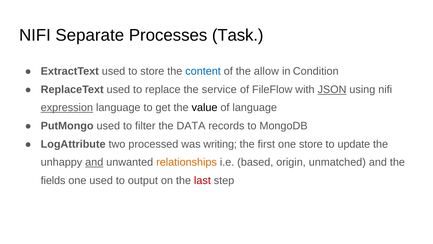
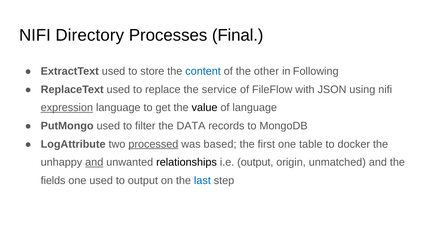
Separate: Separate -> Directory (90, 35)
Task: Task -> Final (238, 35)
allow: allow -> other (266, 71)
Condition: Condition -> Following (316, 71)
JSON underline: present -> none (332, 89)
processed underline: none -> present (153, 144)
writing: writing -> based (220, 144)
one store: store -> table (311, 144)
update: update -> docker (354, 144)
relationships colour: orange -> black (187, 162)
i.e based: based -> output (255, 162)
last colour: red -> blue (202, 180)
